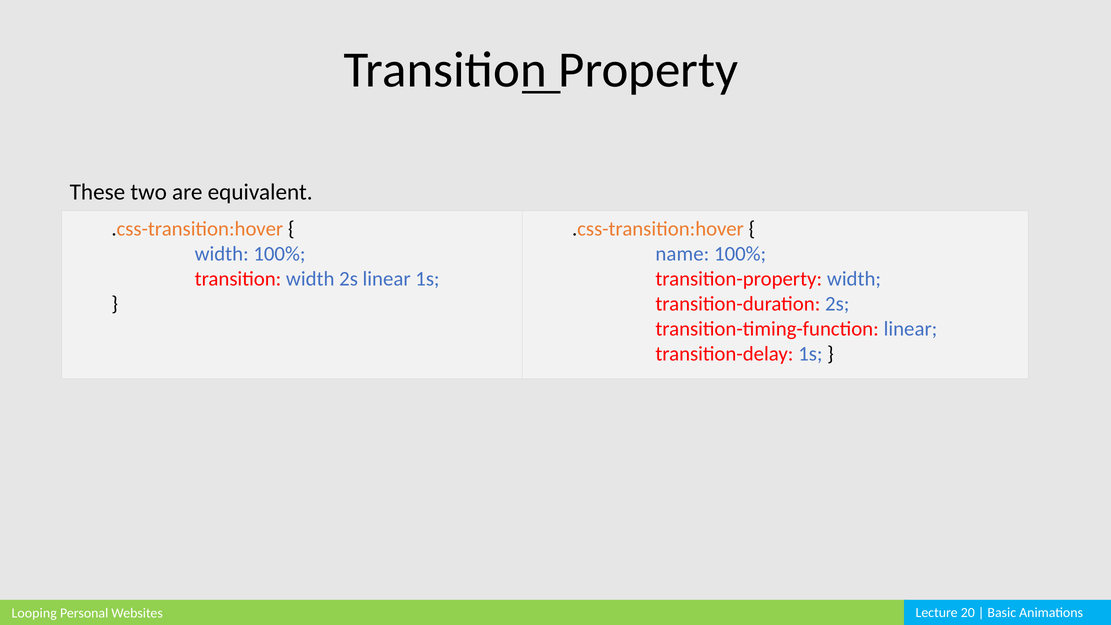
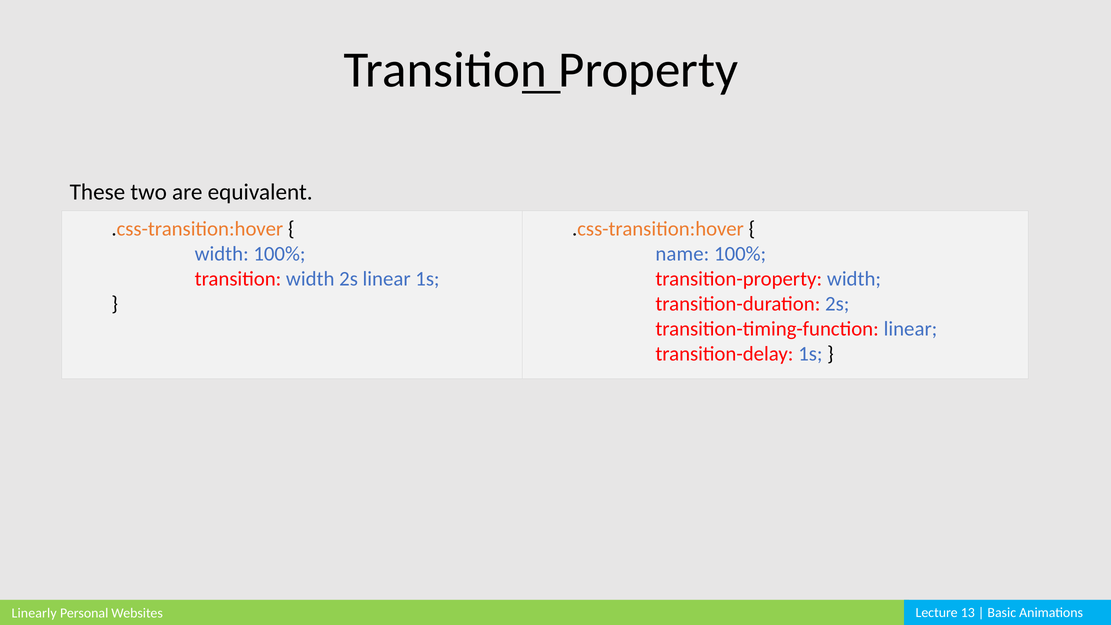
Looping: Looping -> Linearly (34, 613)
20: 20 -> 13 (968, 613)
